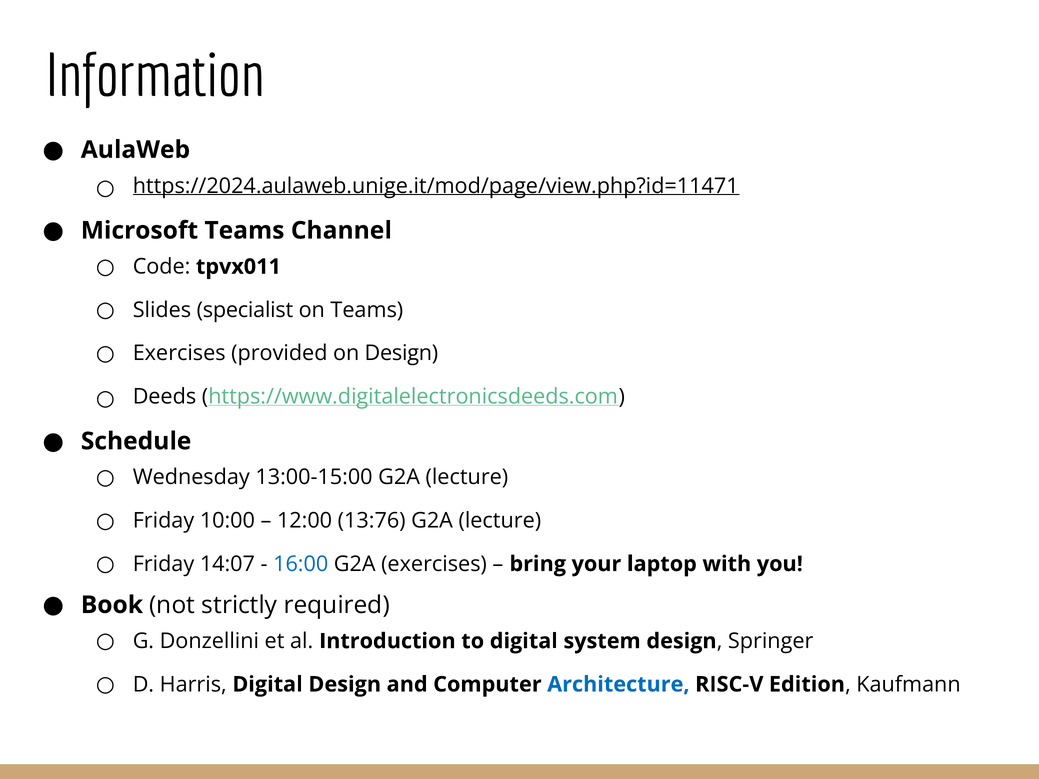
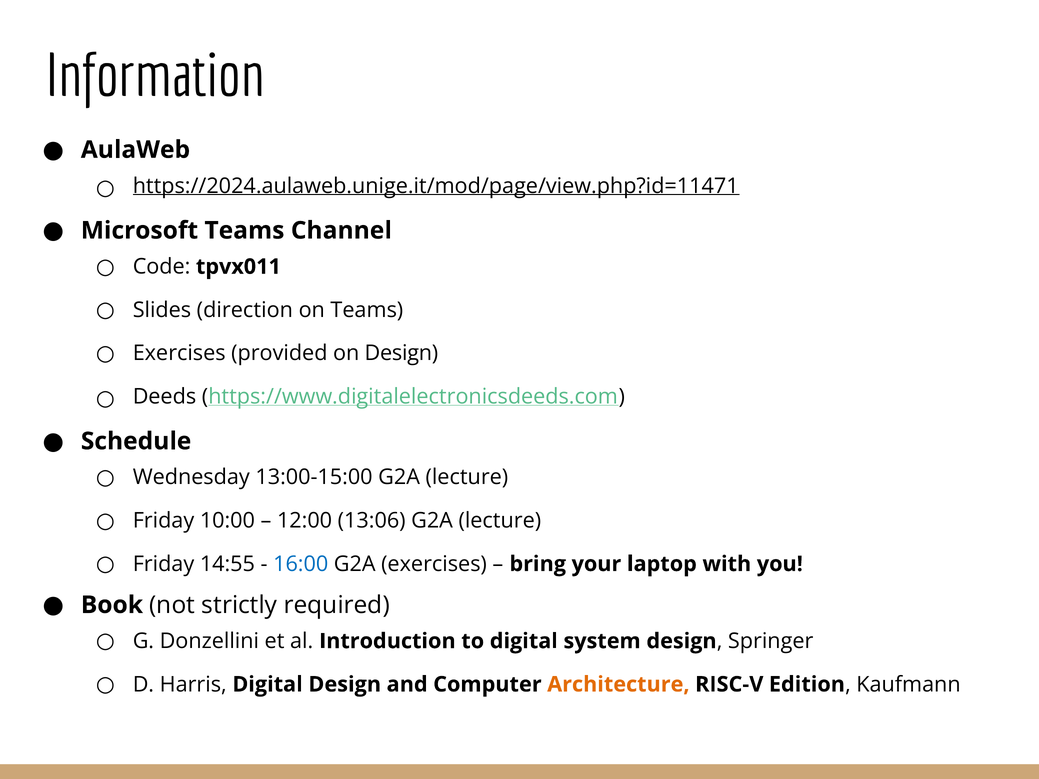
specialist: specialist -> direction (245, 310)
13:76: 13:76 -> 13:06 (372, 521)
14:07: 14:07 -> 14:55 (227, 564)
Architecture colour: blue -> orange (618, 685)
